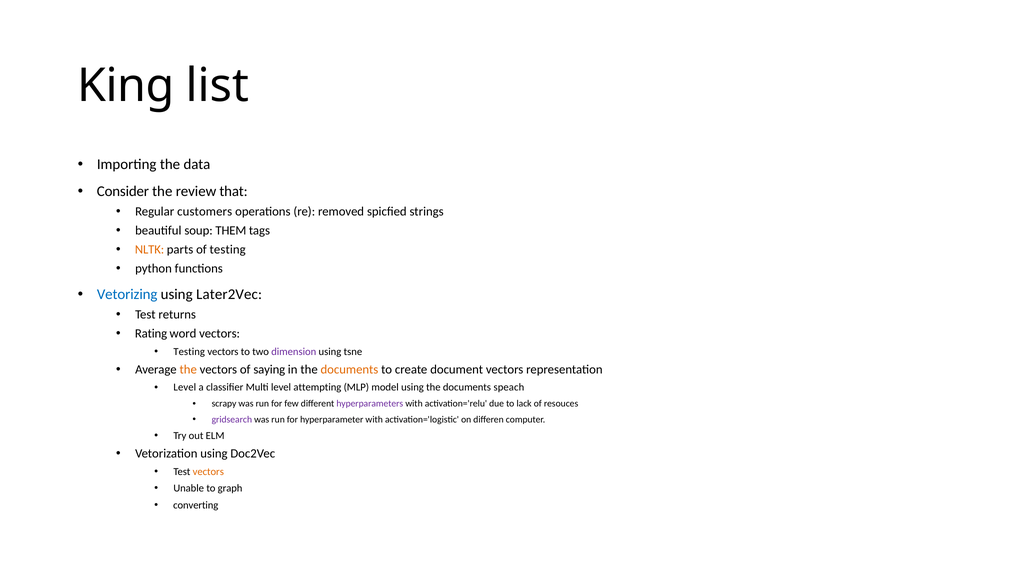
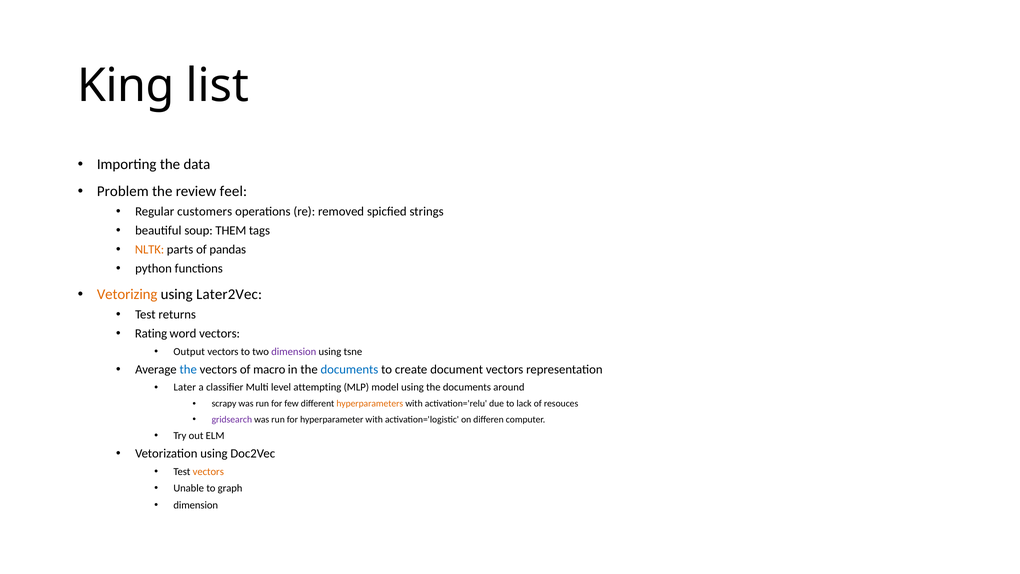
Consider: Consider -> Problem (123, 191)
that: that -> feel (233, 191)
of testing: testing -> pandas (228, 250)
Vetorizing colour: blue -> orange (127, 294)
Testing: Testing -> Output (189, 351)
the colour: orange -> blue (188, 369)
saying: saying -> macro (269, 369)
documents colour: orange -> blue (349, 369)
Level: Level -> Later (185, 387)
speach: speach -> around (509, 387)
hyperparameters colour: purple -> orange (370, 404)
converting: converting -> dimension (196, 505)
